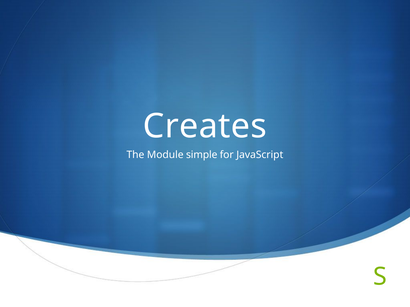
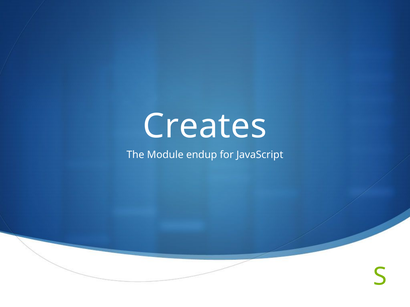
simple: simple -> endup (202, 155)
